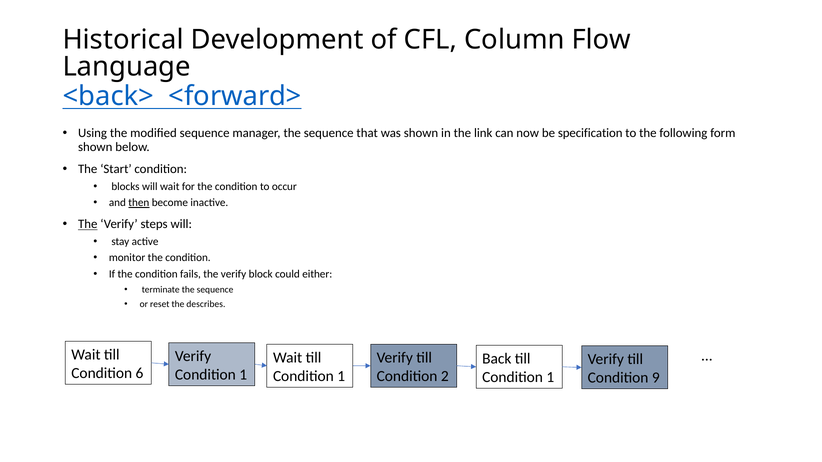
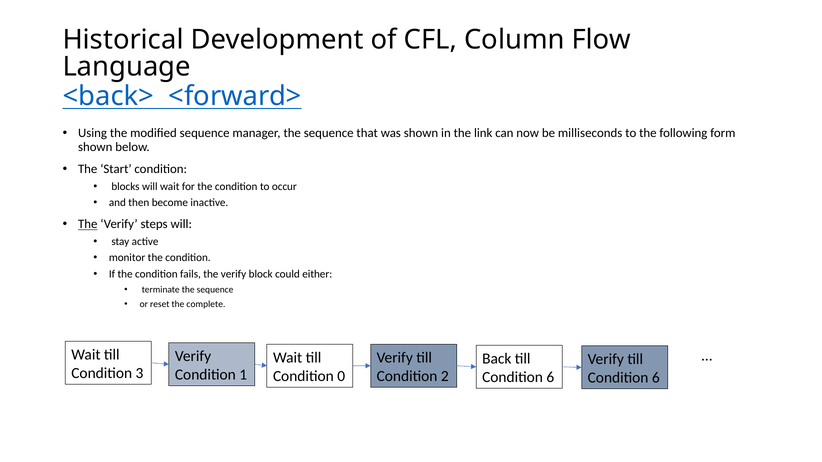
specification: specification -> milliseconds (590, 133)
then underline: present -> none (139, 203)
describes: describes -> complete (206, 304)
6: 6 -> 3 (139, 373)
1: 1 -> 0 (341, 376)
1: 1 -> 6 (550, 377)
9: 9 -> 6 (656, 378)
